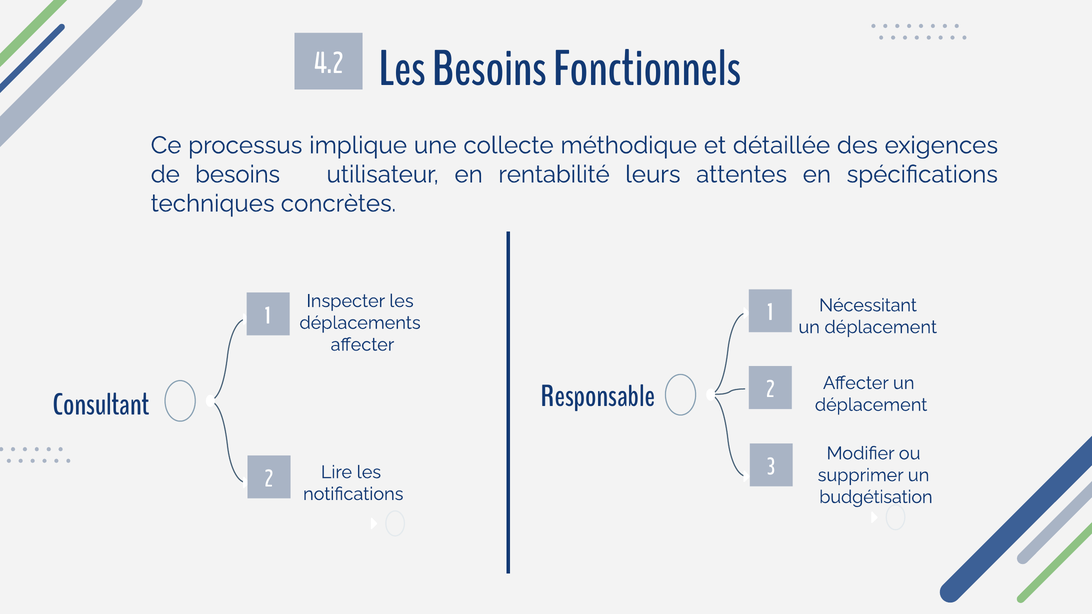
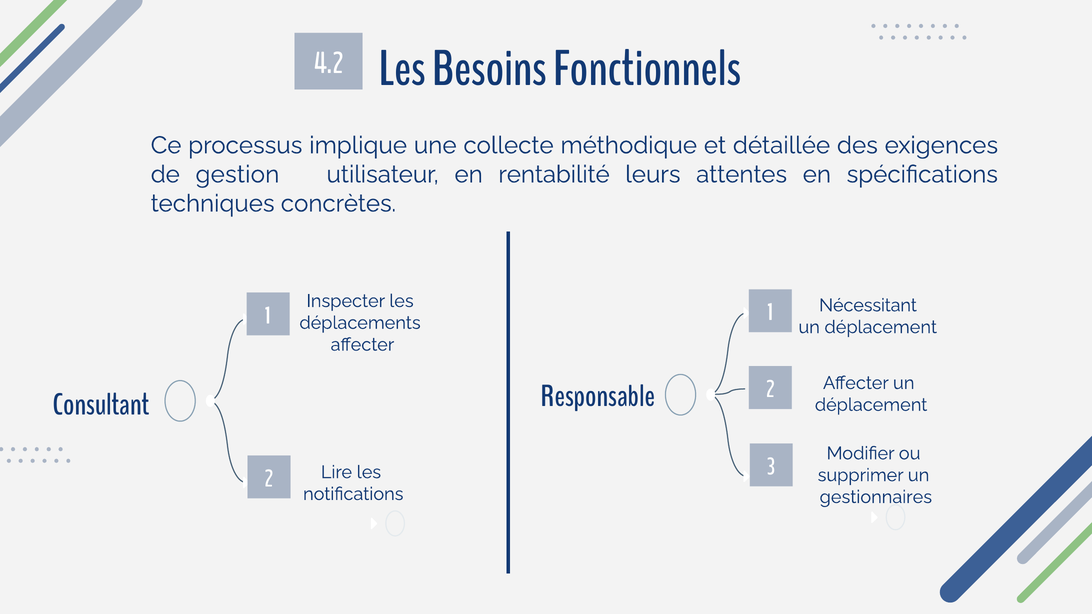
de besoins: besoins -> gestion (237, 175)
budgétisation: budgétisation -> gestionnaires (876, 497)
